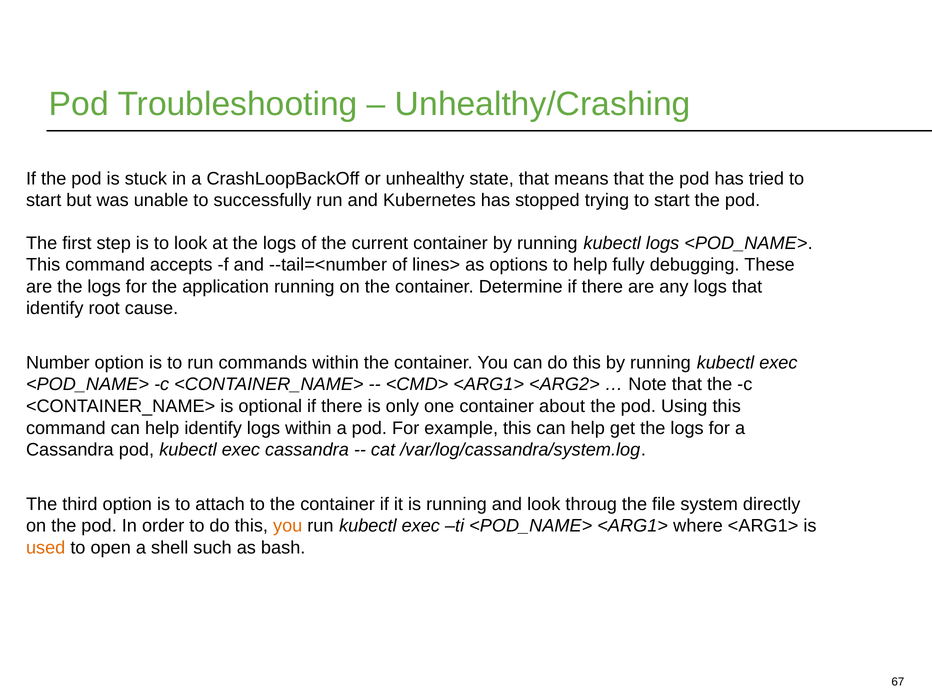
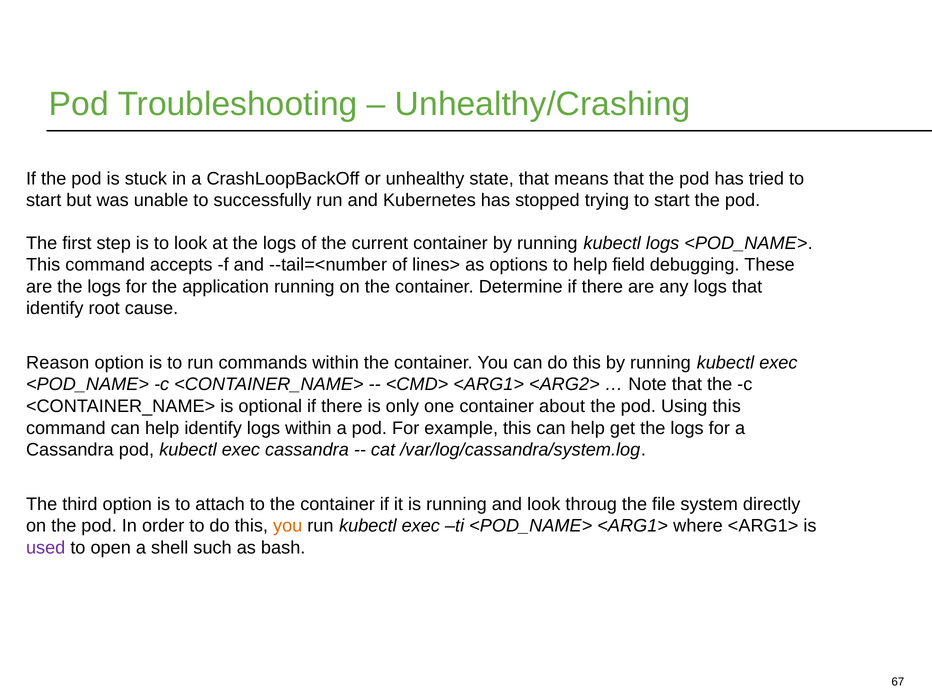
fully: fully -> field (629, 265)
Number: Number -> Reason (58, 363)
used colour: orange -> purple (46, 548)
